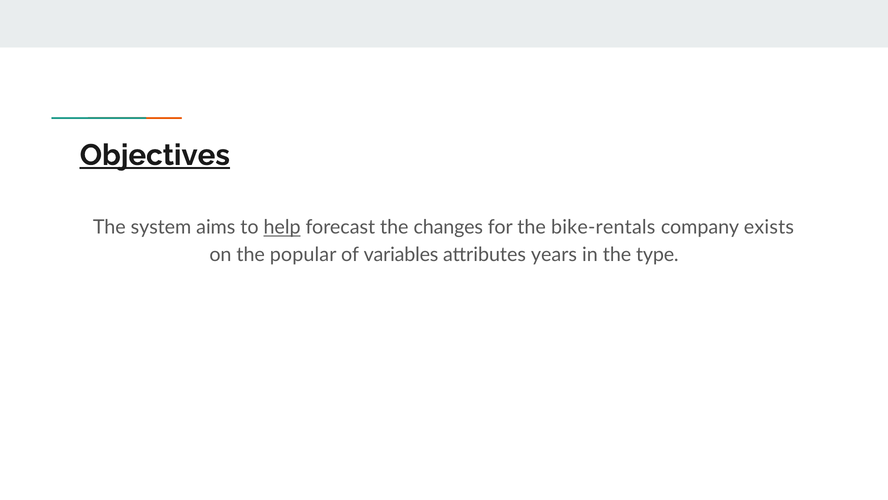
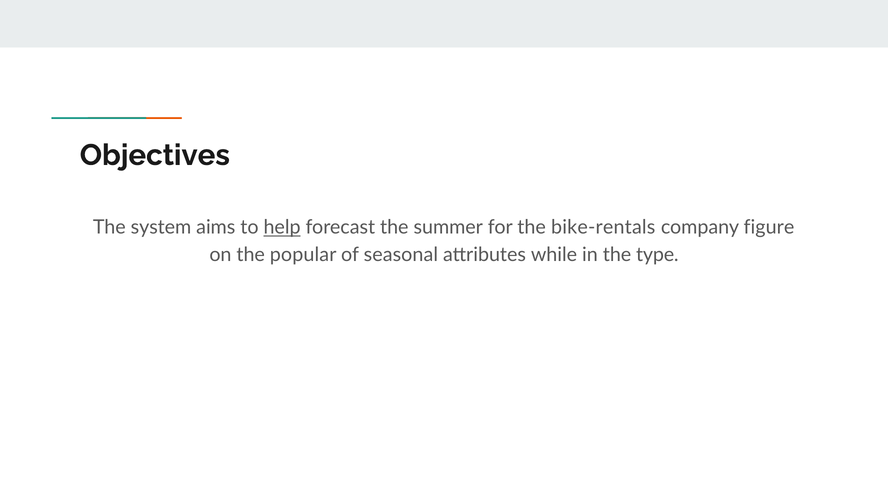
Objectives underline: present -> none (155, 155)
changes: changes -> summer (448, 227)
exists: exists -> figure (769, 227)
variables: variables -> seasonal (401, 254)
years: years -> while (554, 254)
